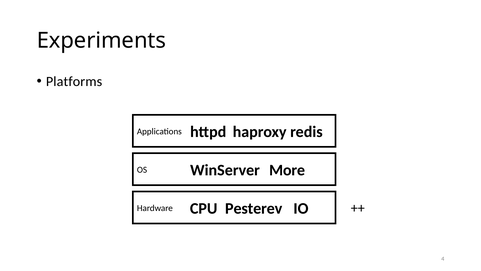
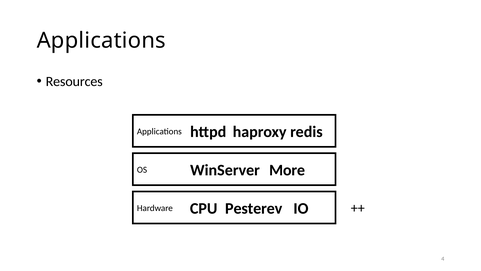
Experiments: Experiments -> Applications (101, 40)
Platforms: Platforms -> Resources (74, 81)
